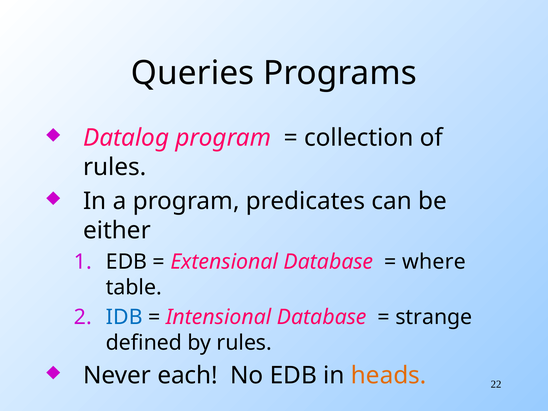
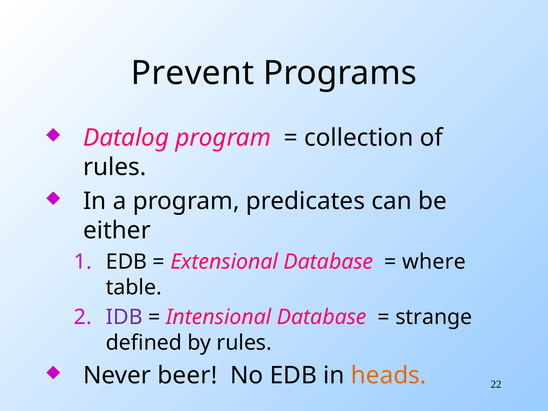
Queries: Queries -> Prevent (193, 73)
IDB colour: blue -> purple (124, 317)
each: each -> beer (187, 375)
